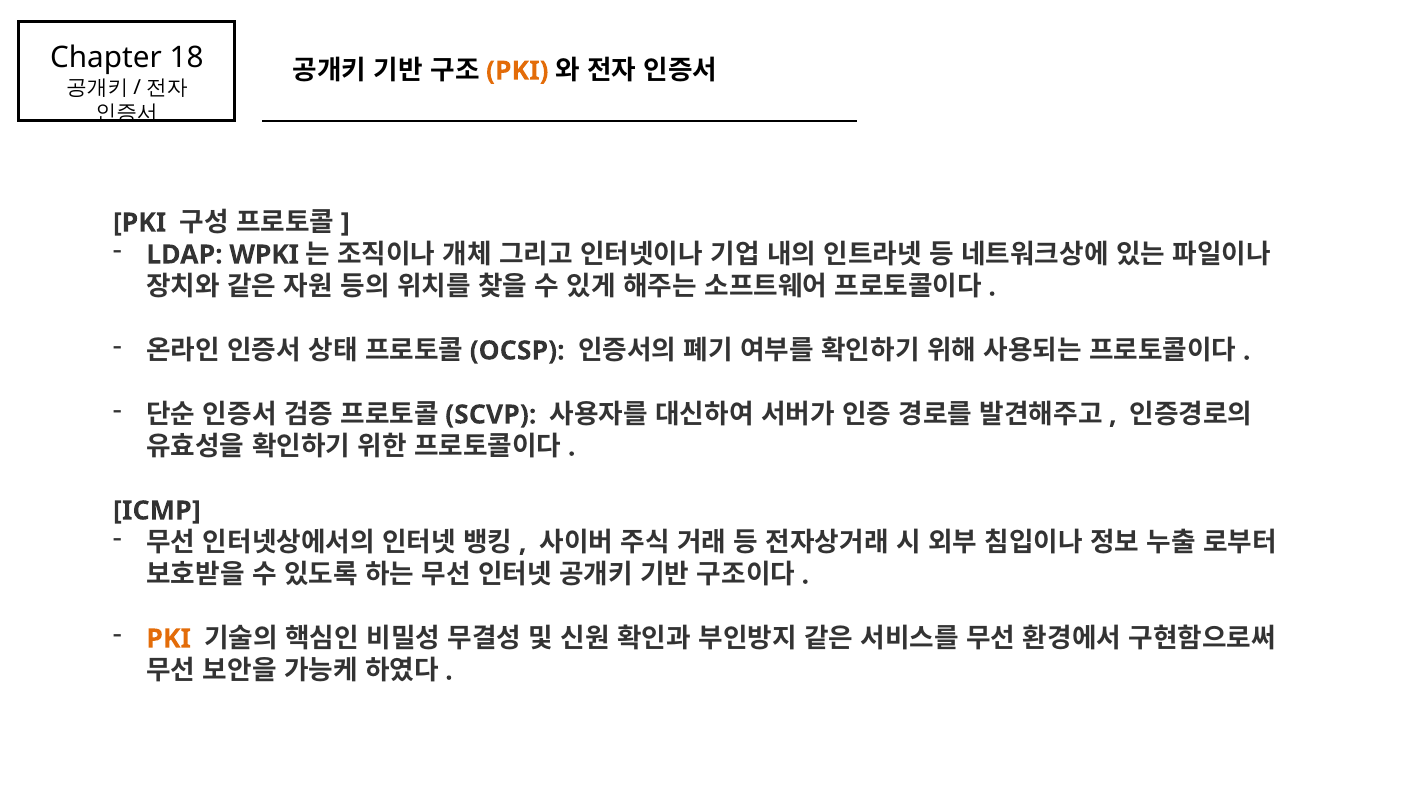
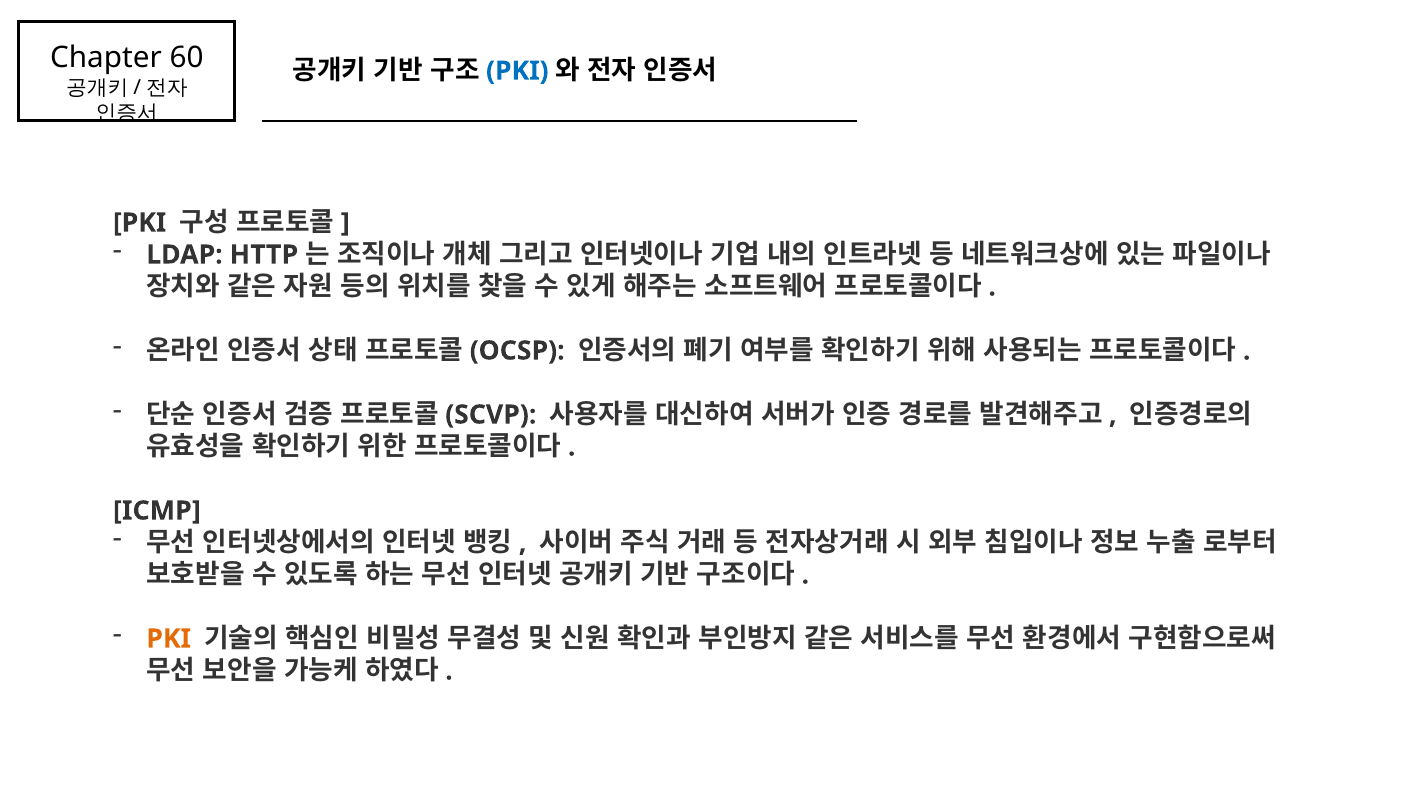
18: 18 -> 60 (187, 58)
PKI colour: orange -> blue (517, 71)
WPKI: WPKI -> HTTP (264, 255)
